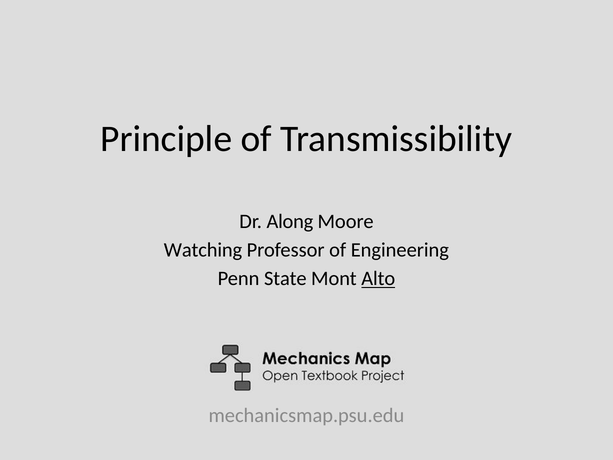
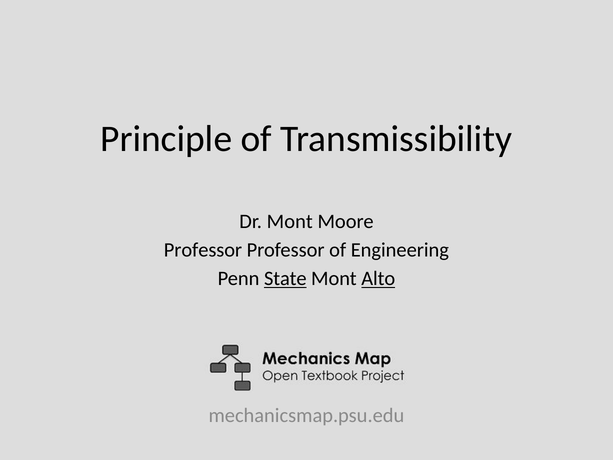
Dr Along: Along -> Mont (290, 221)
Watching: Watching -> Professor (203, 250)
State underline: none -> present (285, 278)
